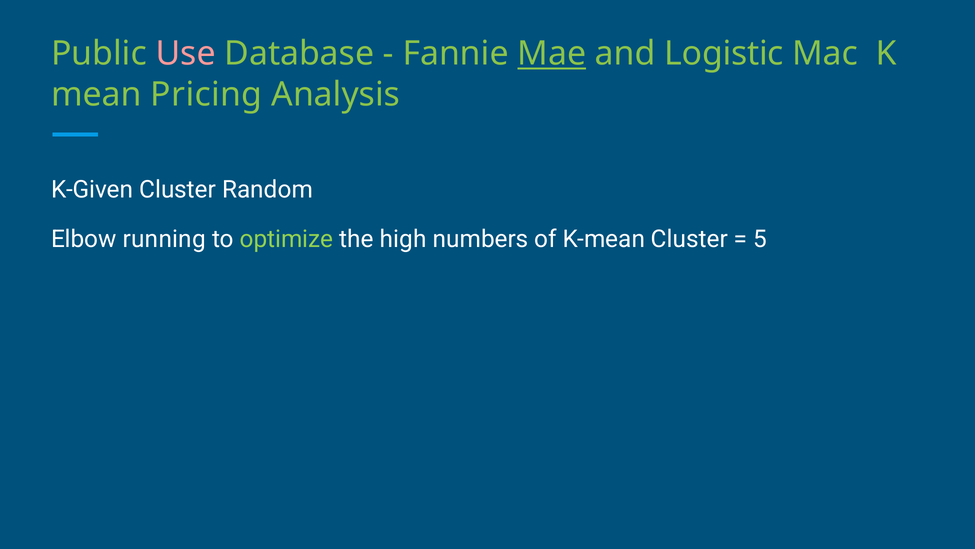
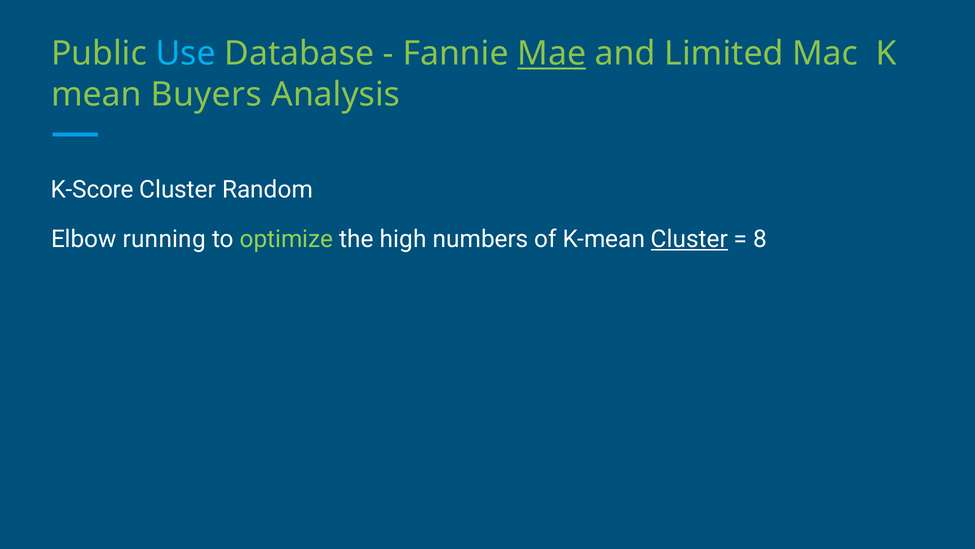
Use colour: pink -> light blue (186, 54)
Logistic: Logistic -> Limited (724, 54)
Pricing: Pricing -> Buyers (206, 94)
K-Given: K-Given -> K-Score (92, 189)
Cluster underline: none -> present (689, 239)
5: 5 -> 8 (760, 239)
